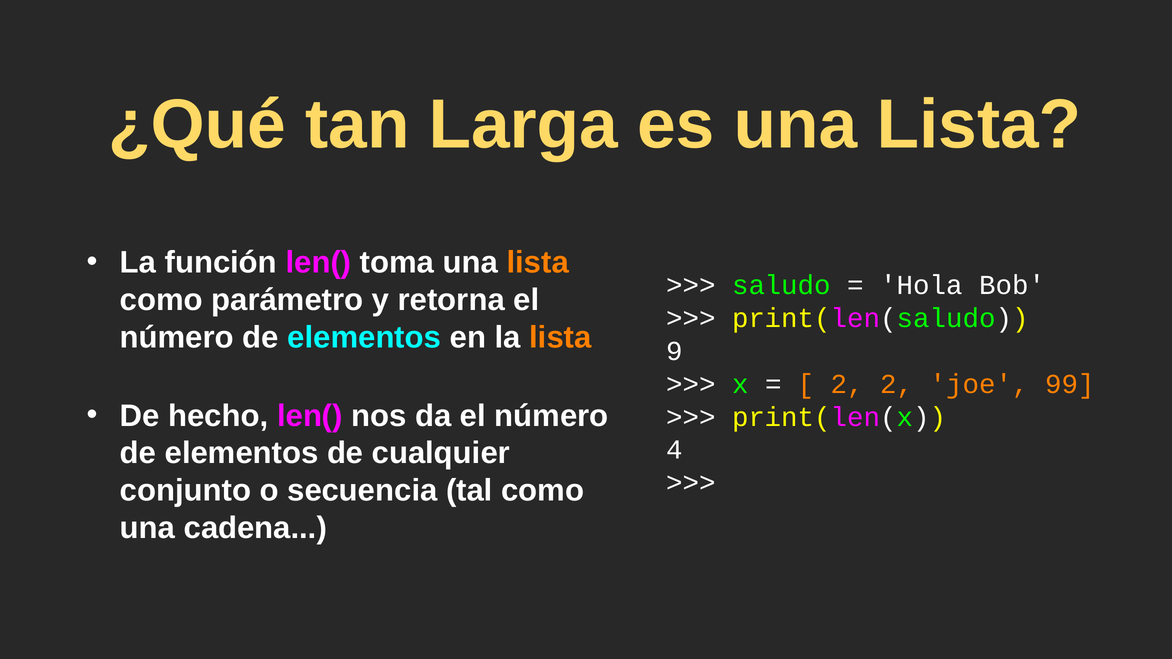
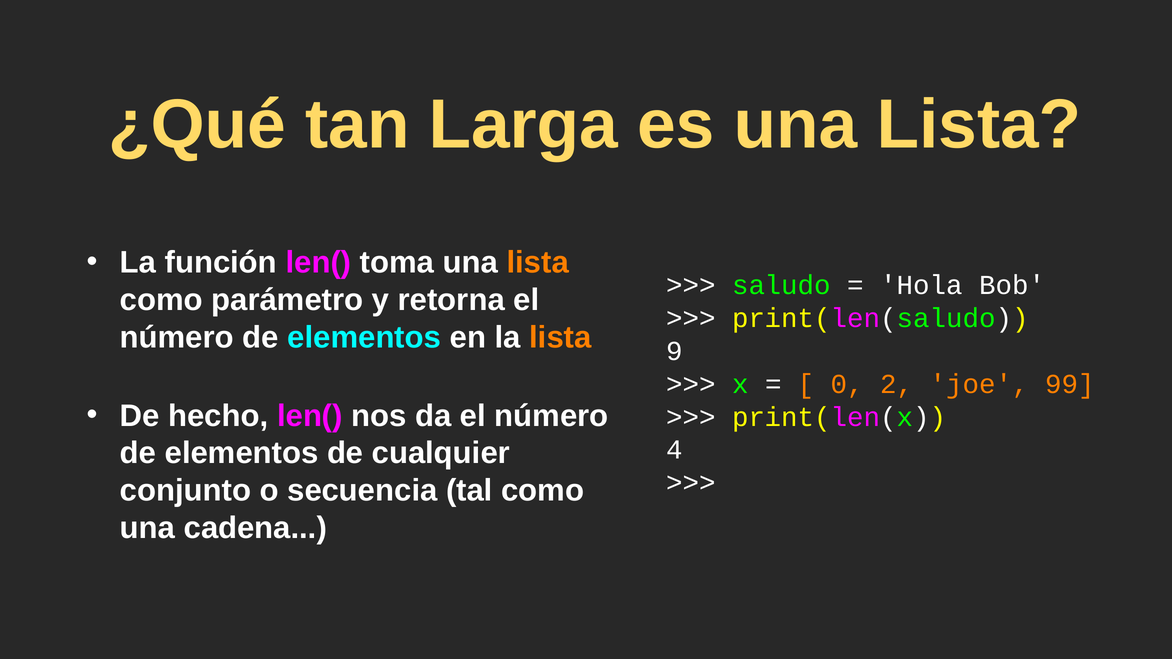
2: 2 -> 0 (847, 384)
